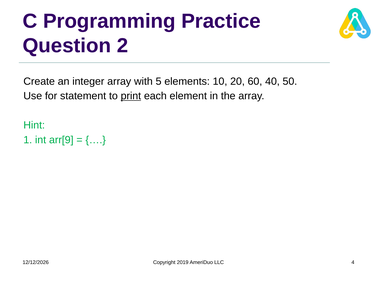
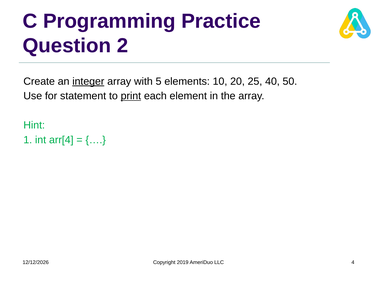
integer underline: none -> present (88, 82)
60: 60 -> 25 (255, 82)
arr[9: arr[9 -> arr[4 (61, 140)
